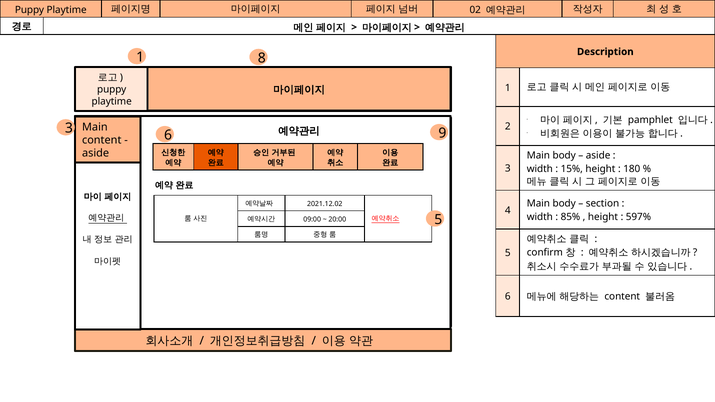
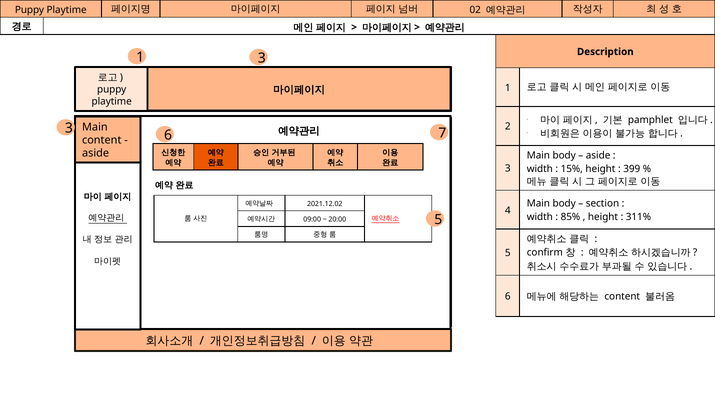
1 8: 8 -> 3 (262, 58)
9: 9 -> 7 (442, 133)
180: 180 -> 399 (632, 169)
597%: 597% -> 311% (638, 217)
